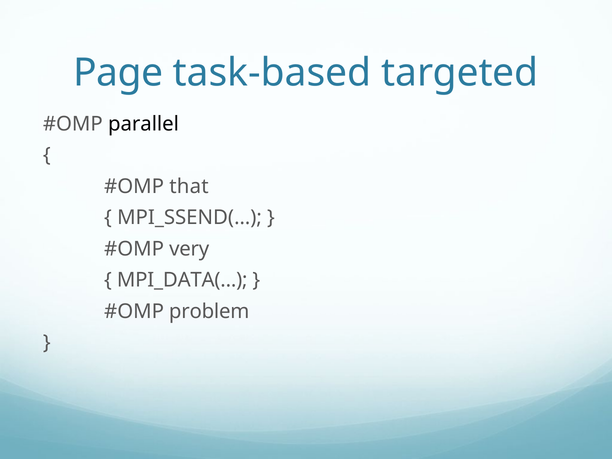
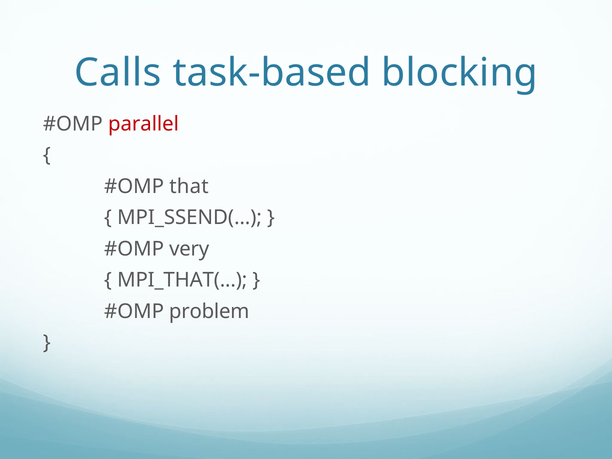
Page: Page -> Calls (118, 73)
targeted: targeted -> blocking (460, 73)
parallel colour: black -> red (144, 124)
MPI_DATA(: MPI_DATA( -> MPI_THAT( (182, 280)
